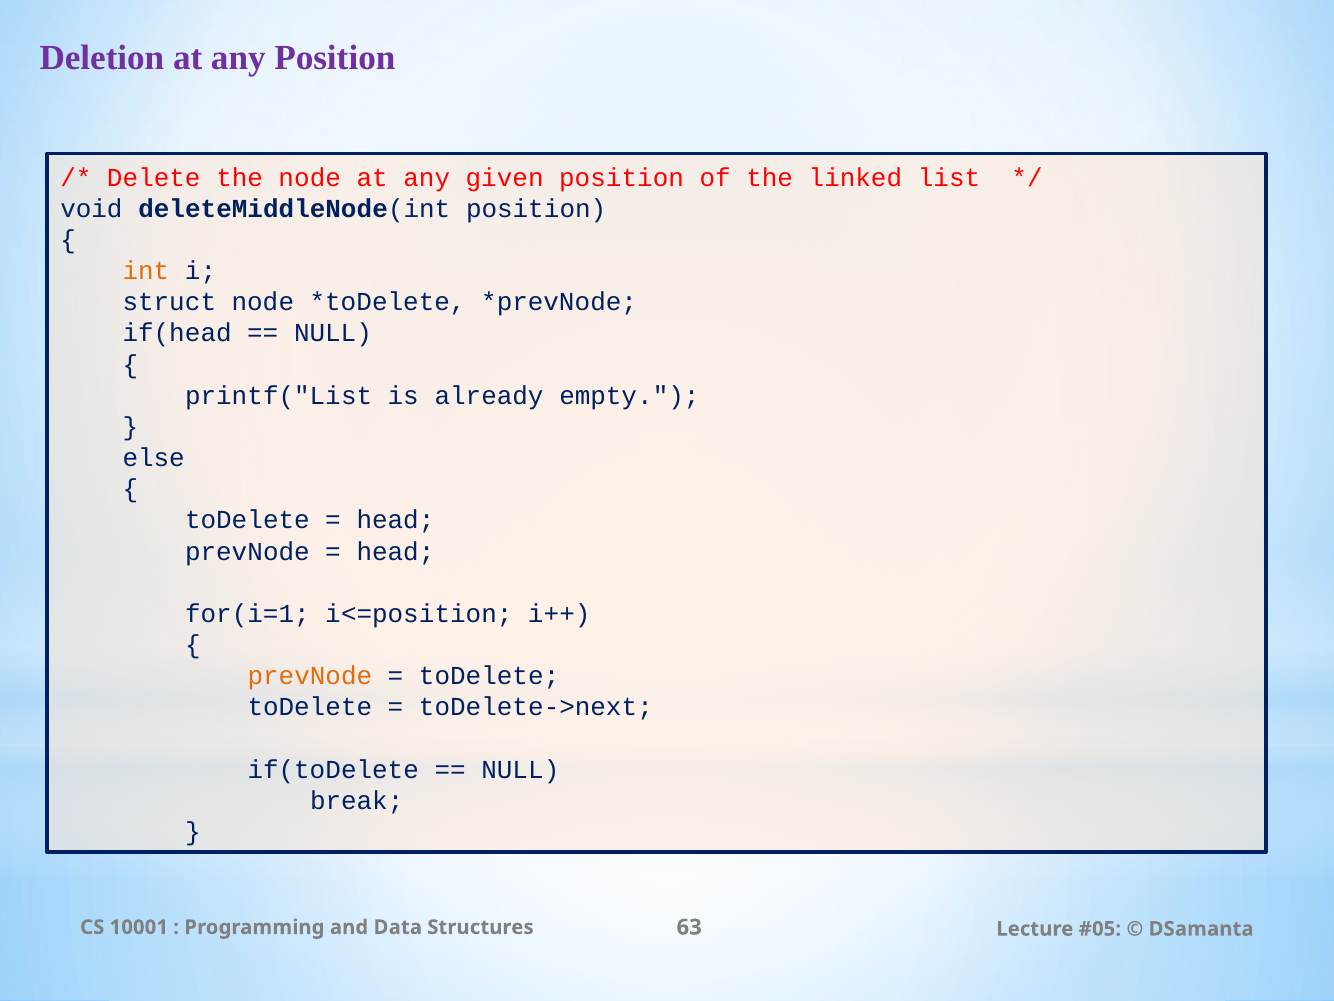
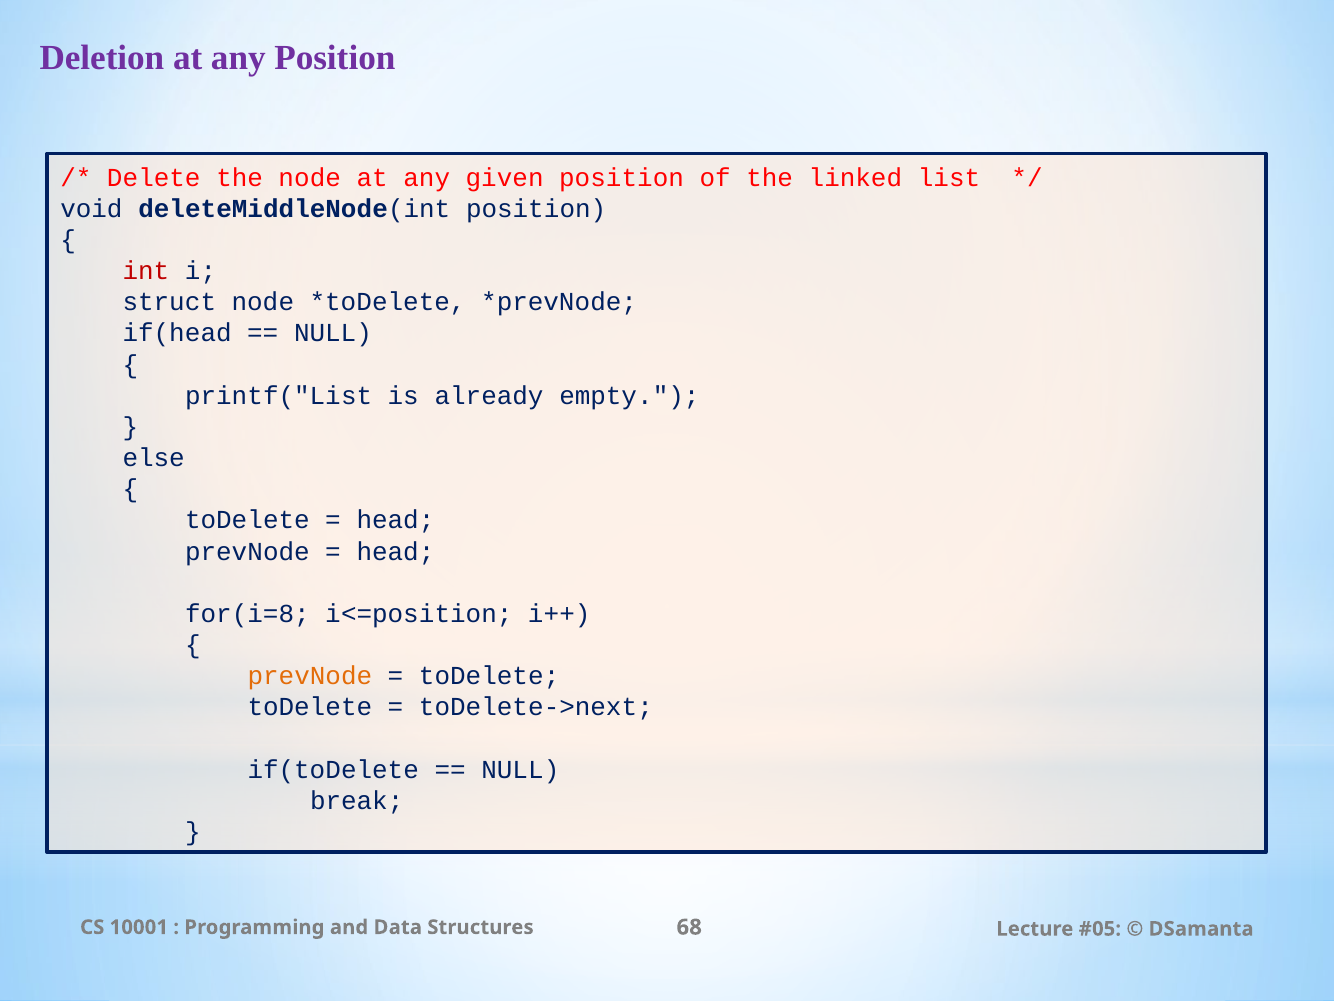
int colour: orange -> red (146, 271)
for(i=1: for(i=1 -> for(i=8 (247, 613)
63: 63 -> 68 (689, 927)
